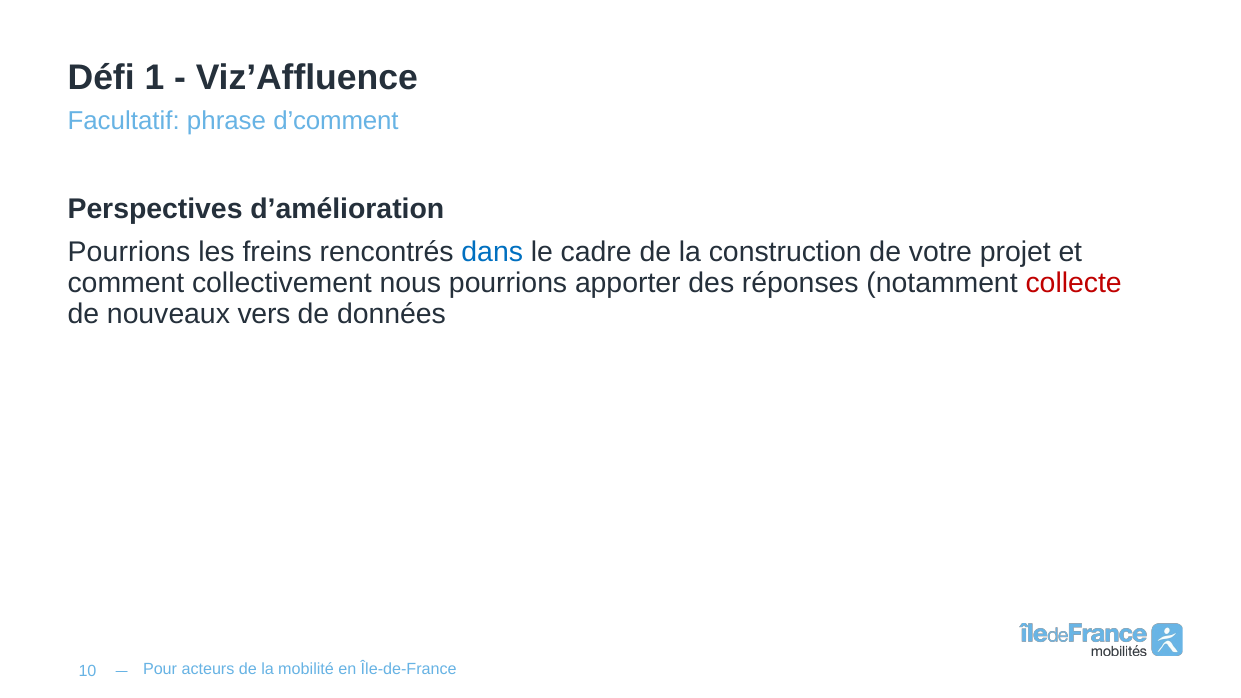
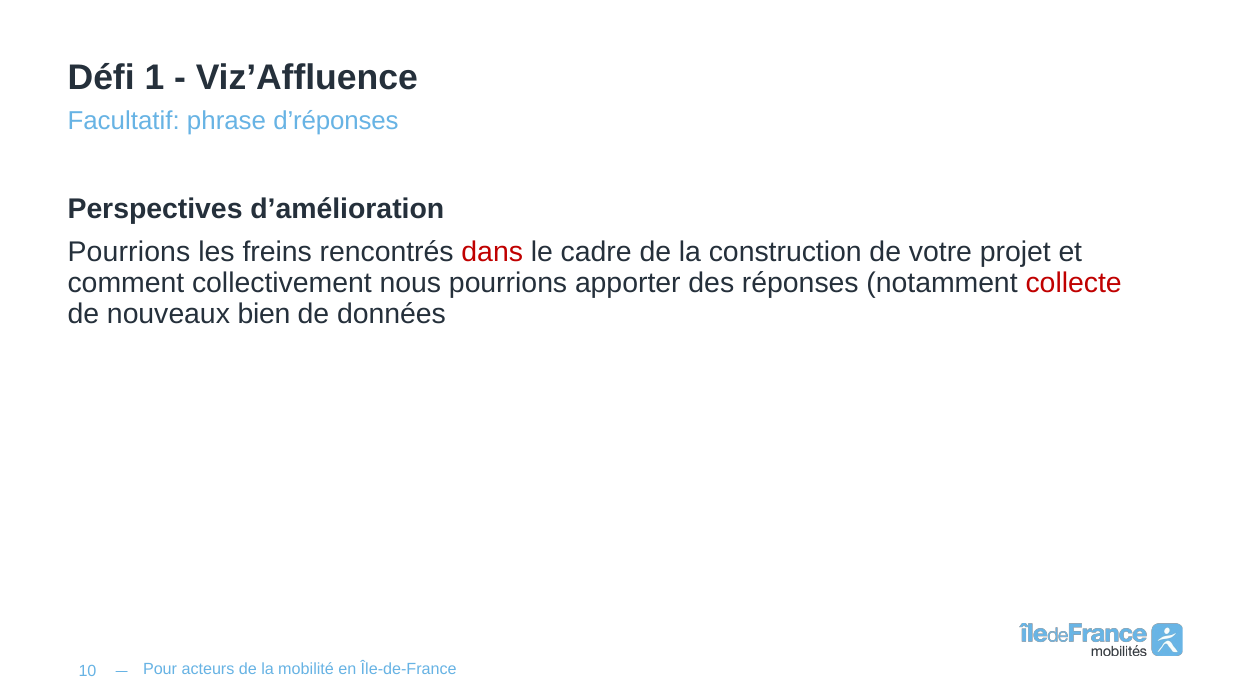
d’comment: d’comment -> d’réponses (336, 120)
dans colour: blue -> red (492, 252)
vers: vers -> bien (264, 314)
